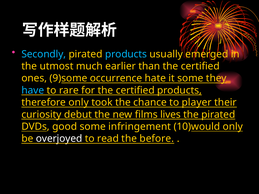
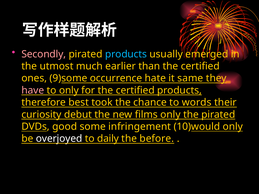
Secondly colour: light blue -> pink (44, 54)
it some: some -> same (190, 78)
have colour: light blue -> pink (33, 90)
to rare: rare -> only (69, 90)
therefore only: only -> best (79, 103)
player: player -> words (197, 103)
films lives: lives -> only (170, 115)
read: read -> daily (108, 139)
